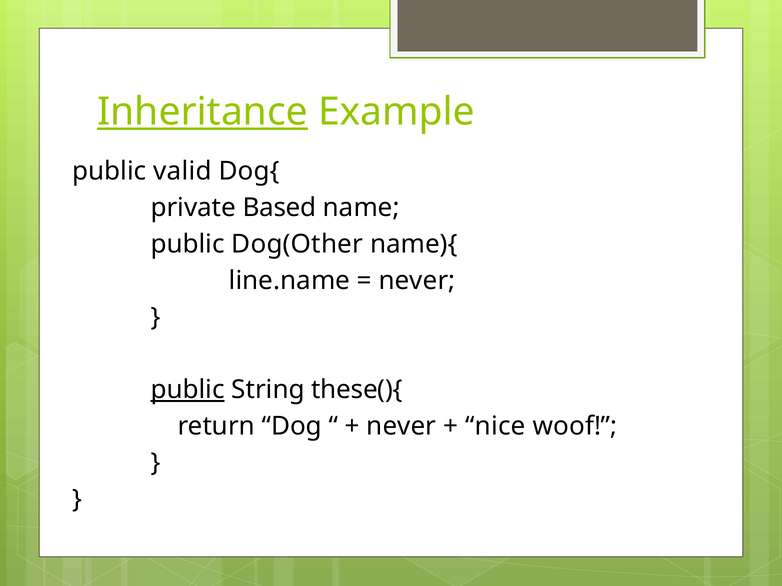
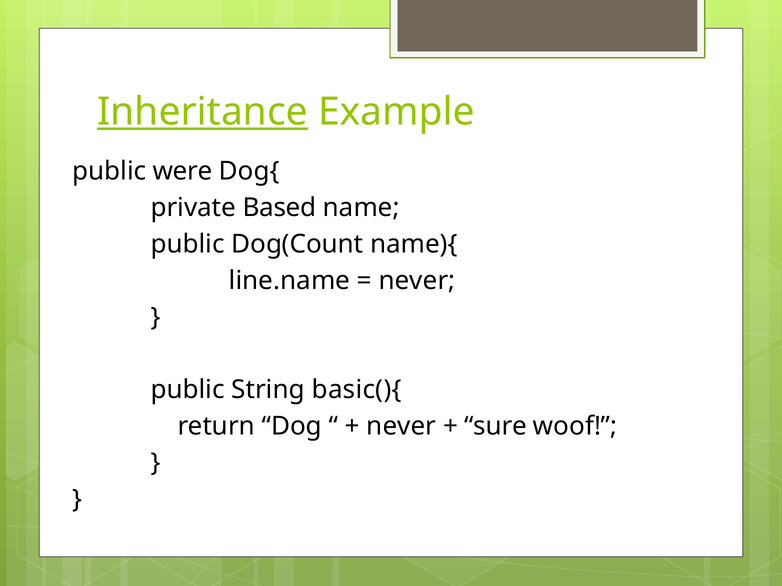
valid: valid -> were (183, 171)
Dog(Other: Dog(Other -> Dog(Count (297, 244)
public underline: present -> none (188, 390)
these(){: these(){ -> basic(){ (357, 390)
nice: nice -> sure (496, 427)
